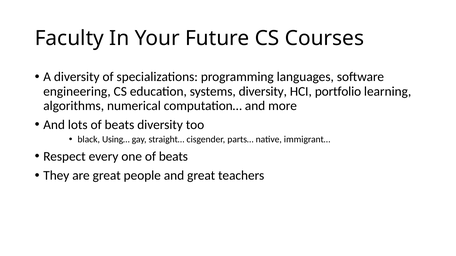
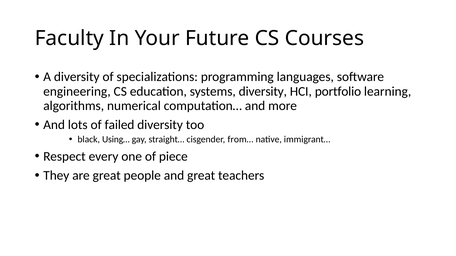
lots of beats: beats -> failed (120, 125)
parts…: parts… -> from… (240, 140)
one of beats: beats -> piece (173, 157)
